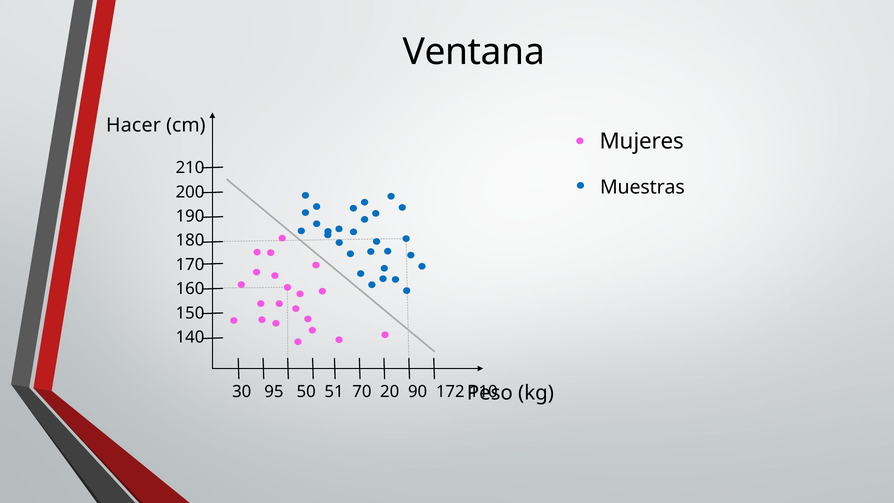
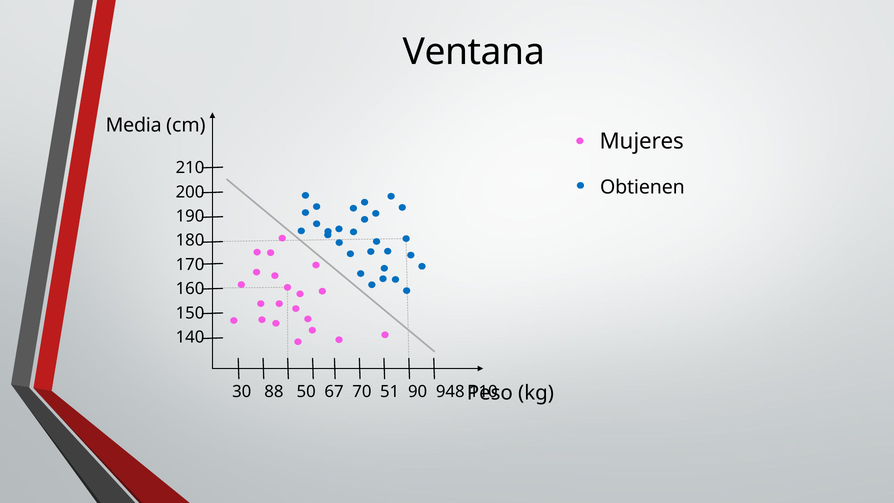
Hacer: Hacer -> Media (134, 125)
Muestras: Muestras -> Obtienen (642, 187)
95: 95 -> 88 (274, 391)
51: 51 -> 67 (334, 391)
20: 20 -> 51 (390, 391)
172: 172 -> 948 (450, 391)
